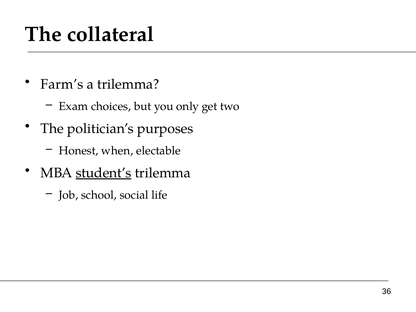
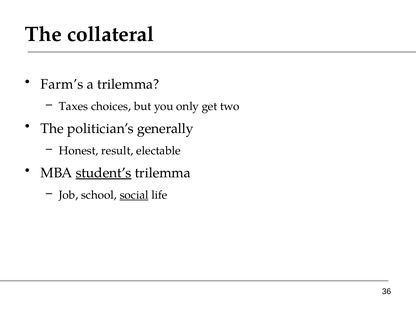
Exam: Exam -> Taxes (73, 106)
purposes: purposes -> generally (165, 129)
when: when -> result (117, 151)
social underline: none -> present (134, 195)
